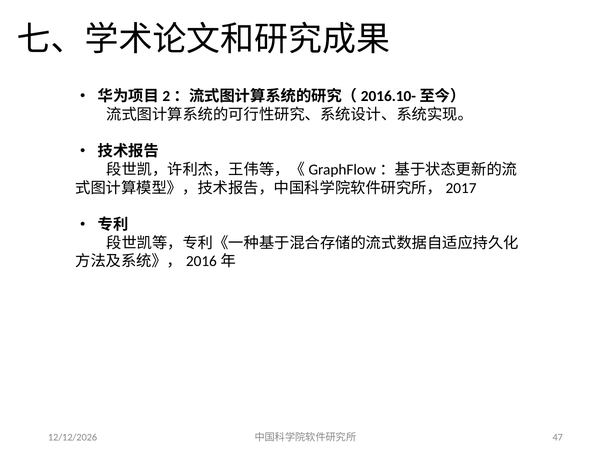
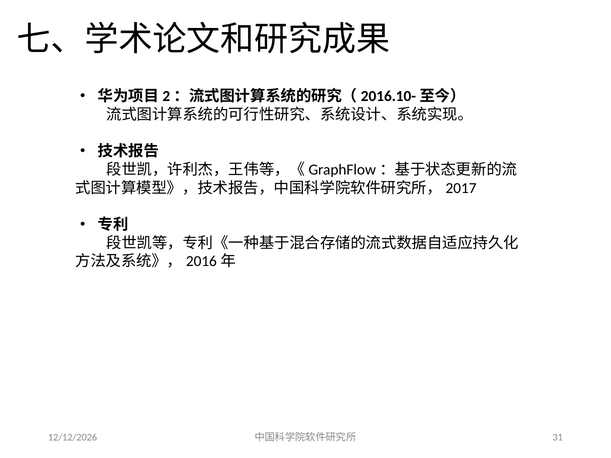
47: 47 -> 31 (558, 438)
